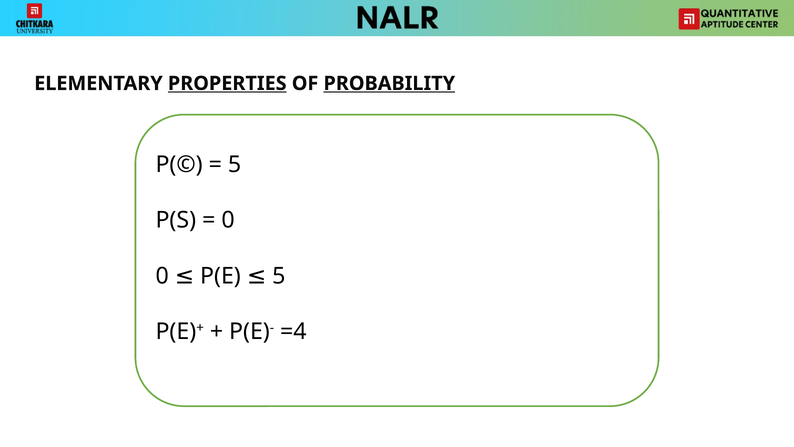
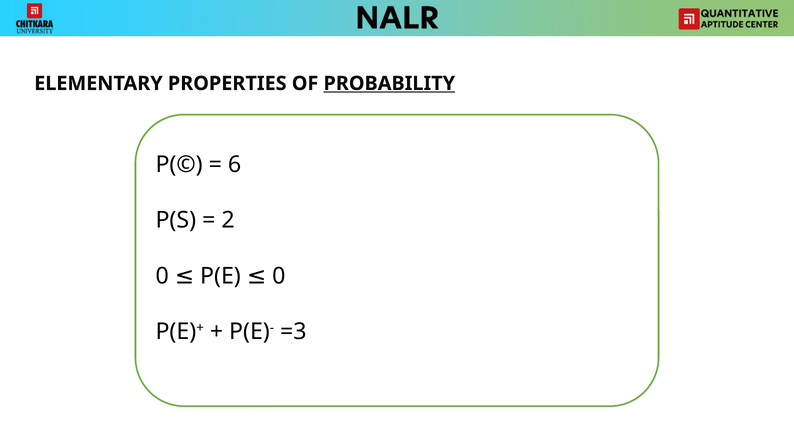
PROPERTIES underline: present -> none (227, 83)
5: 5 -> 6 (235, 164)
0: 0 -> 2 (228, 220)
P(E 5: 5 -> 0 (279, 276)
=4: =4 -> =3 (293, 331)
